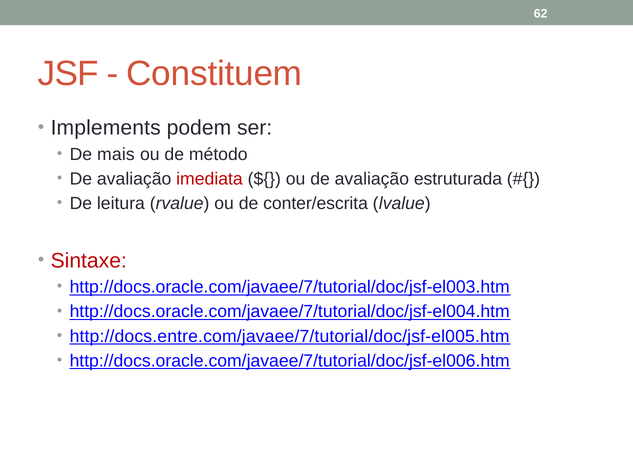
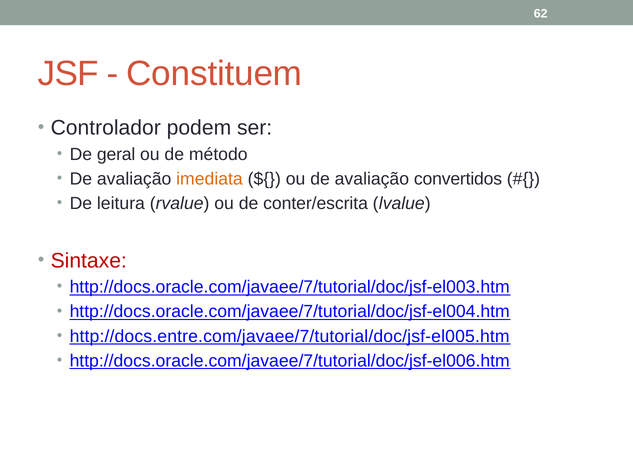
Implements: Implements -> Controlador (106, 128)
mais: mais -> geral (116, 155)
imediata colour: red -> orange (209, 179)
estruturada: estruturada -> convertidos (458, 179)
